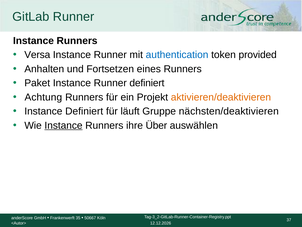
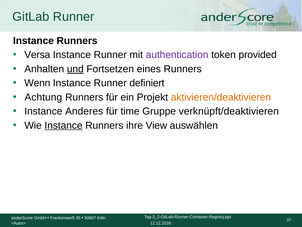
authentication colour: blue -> purple (177, 55)
und underline: none -> present (75, 69)
Paket: Paket -> Wenn (37, 83)
Instance Definiert: Definiert -> Anderes (84, 111)
läuft: läuft -> time (130, 111)
nächsten/deaktivieren: nächsten/deaktivieren -> verknüpft/deaktivieren (229, 111)
Über: Über -> View (156, 125)
